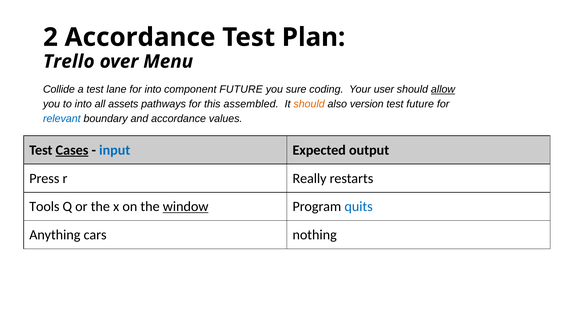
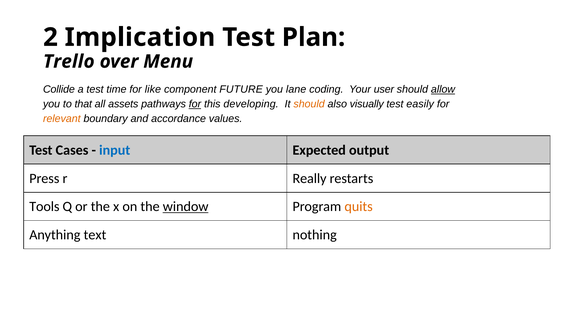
2 Accordance: Accordance -> Implication (140, 37)
lane: lane -> time (116, 89)
for into: into -> like (153, 89)
sure: sure -> lane (296, 89)
to into: into -> that (83, 104)
for underline: none -> present (195, 104)
assembled: assembled -> developing (251, 104)
version: version -> visually (367, 104)
test future: future -> easily (420, 104)
relevant colour: blue -> orange (62, 119)
Cases underline: present -> none (72, 150)
quits colour: blue -> orange (359, 207)
cars: cars -> text (95, 235)
